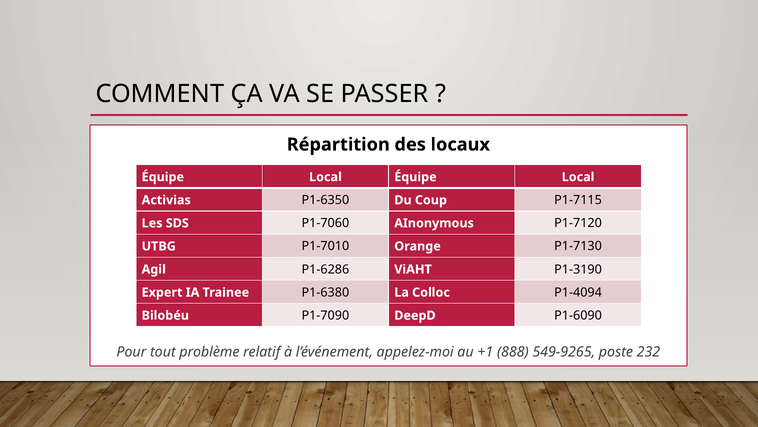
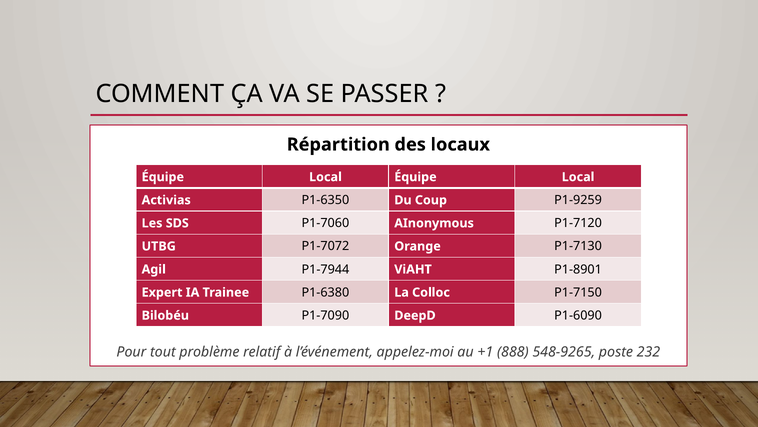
P1-7115: P1-7115 -> P1-9259 (578, 200)
P1-7010: P1-7010 -> P1-7072 (325, 246)
P1-6286: P1-6286 -> P1-7944 (325, 269)
P1-3190: P1-3190 -> P1-8901 (578, 269)
P1-4094: P1-4094 -> P1-7150 (578, 292)
549-9265: 549-9265 -> 548-9265 (564, 352)
